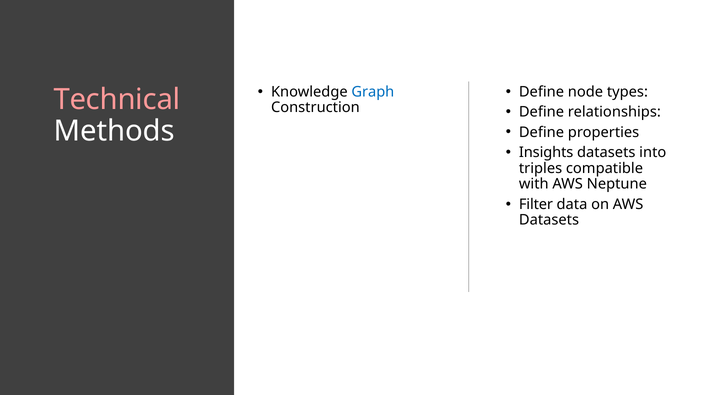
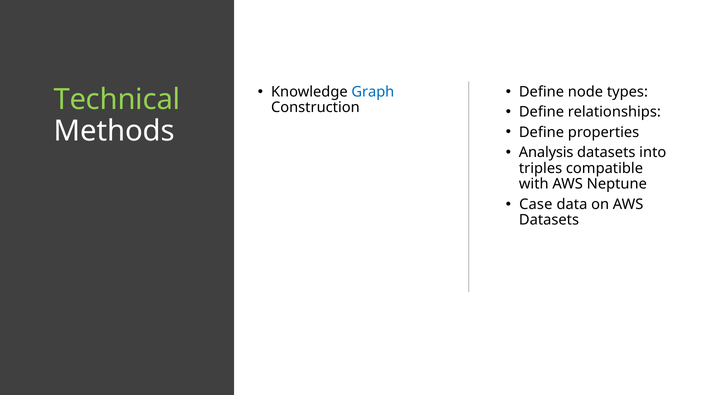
Technical colour: pink -> light green (117, 100)
Insights: Insights -> Analysis (546, 153)
Filter: Filter -> Case (536, 205)
